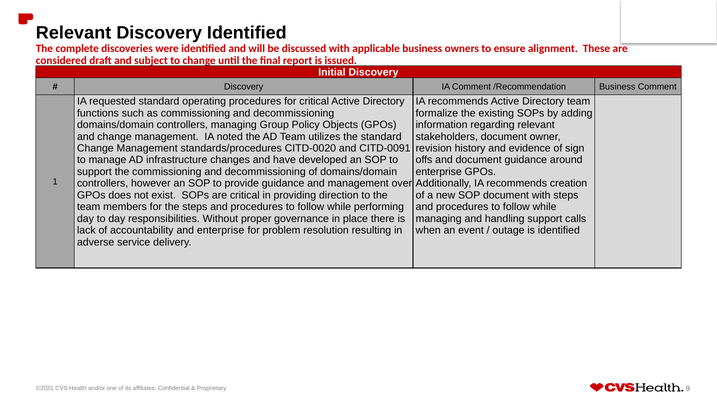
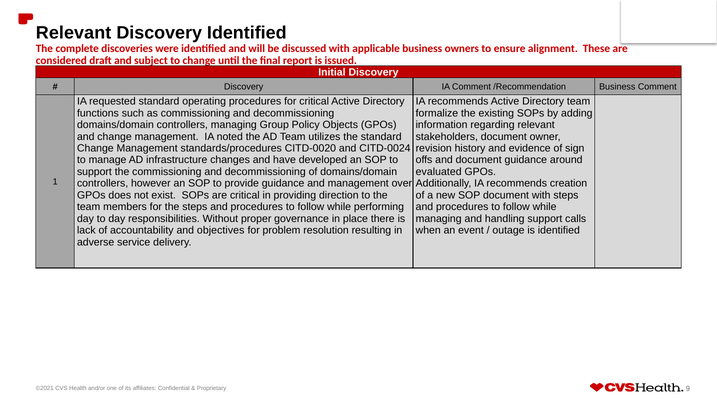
CITD-0091: CITD-0091 -> CITD-0024 (385, 148)
enterprise: enterprise -> evaluated (439, 172)
and enterprise: enterprise -> objectives (221, 231)
